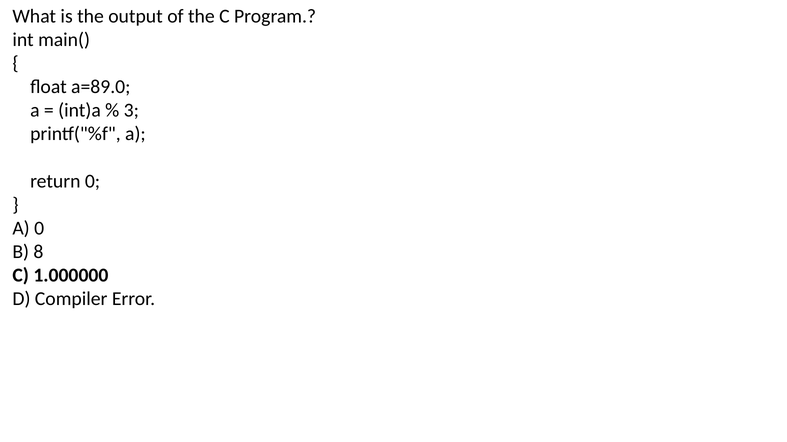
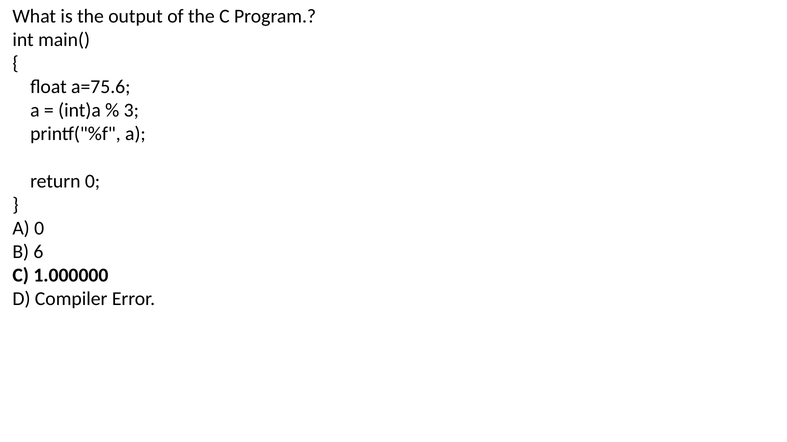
a=89.0: a=89.0 -> a=75.6 (101, 87)
8: 8 -> 6 (38, 252)
